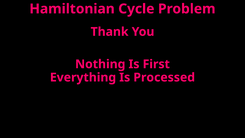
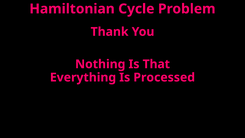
First: First -> That (156, 64)
